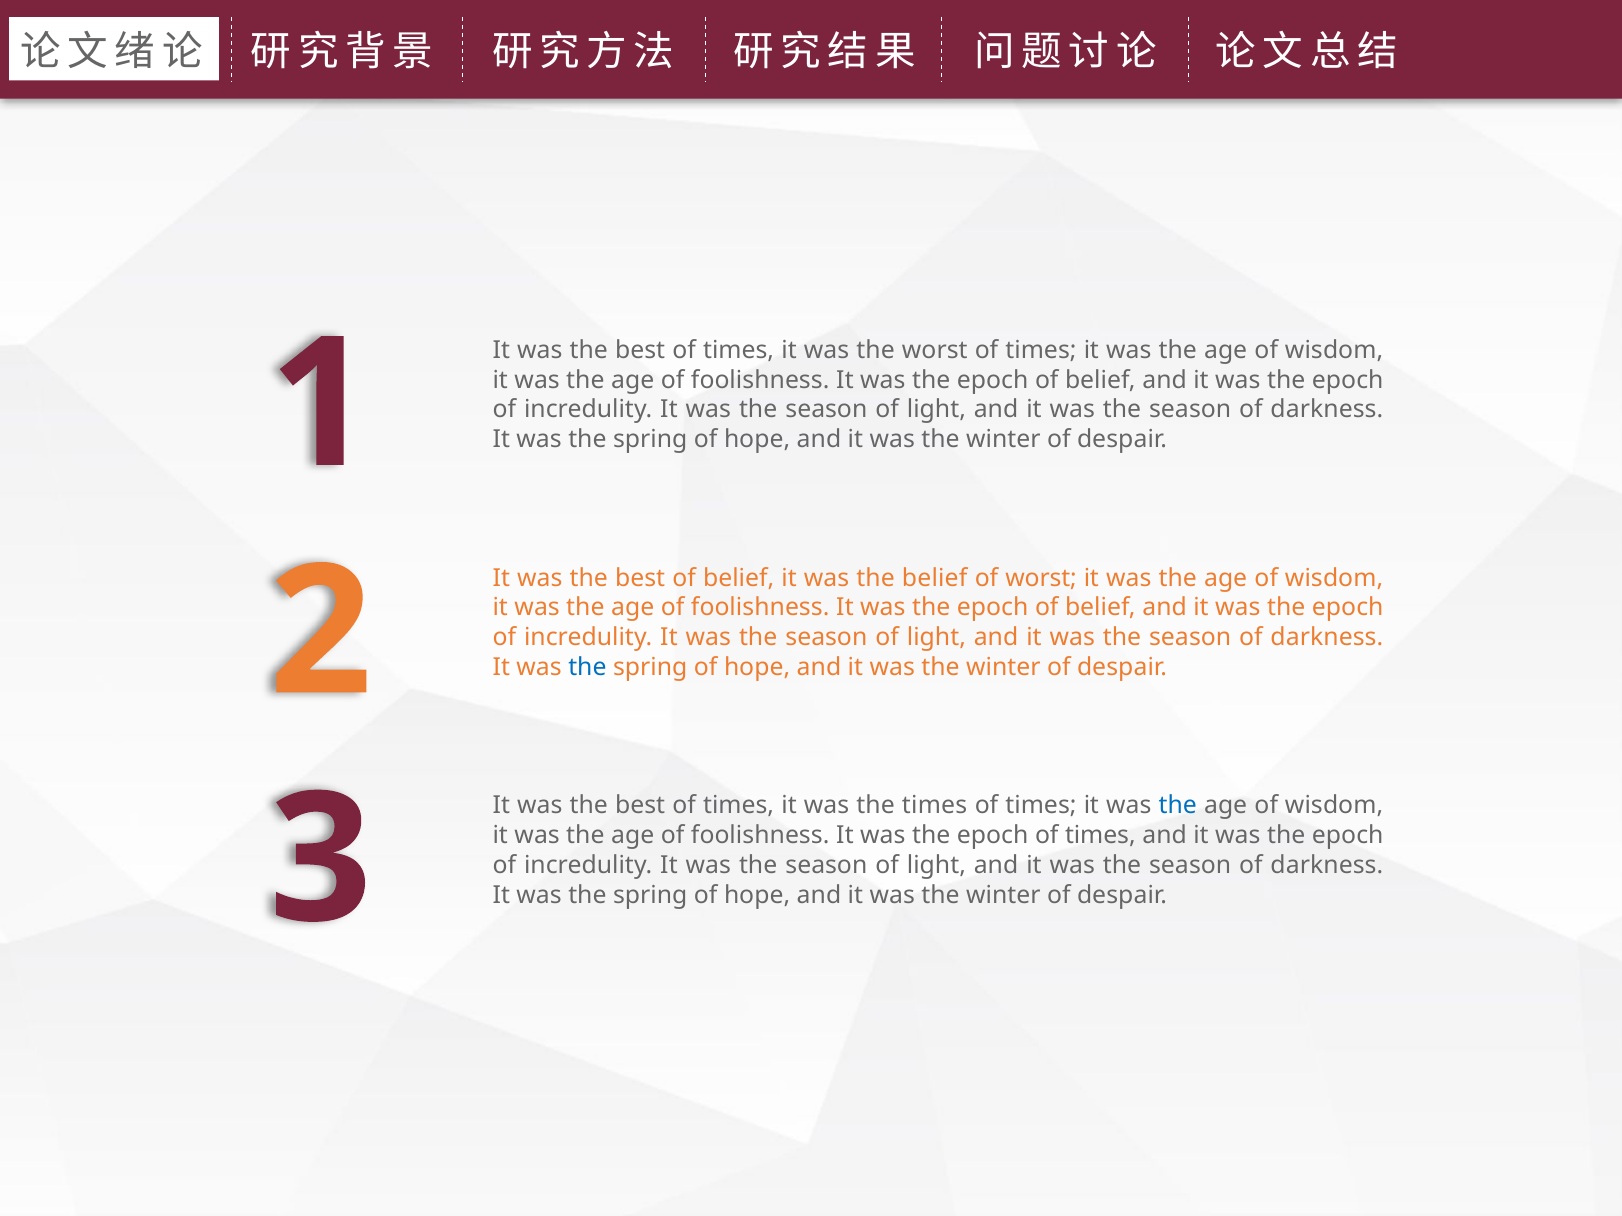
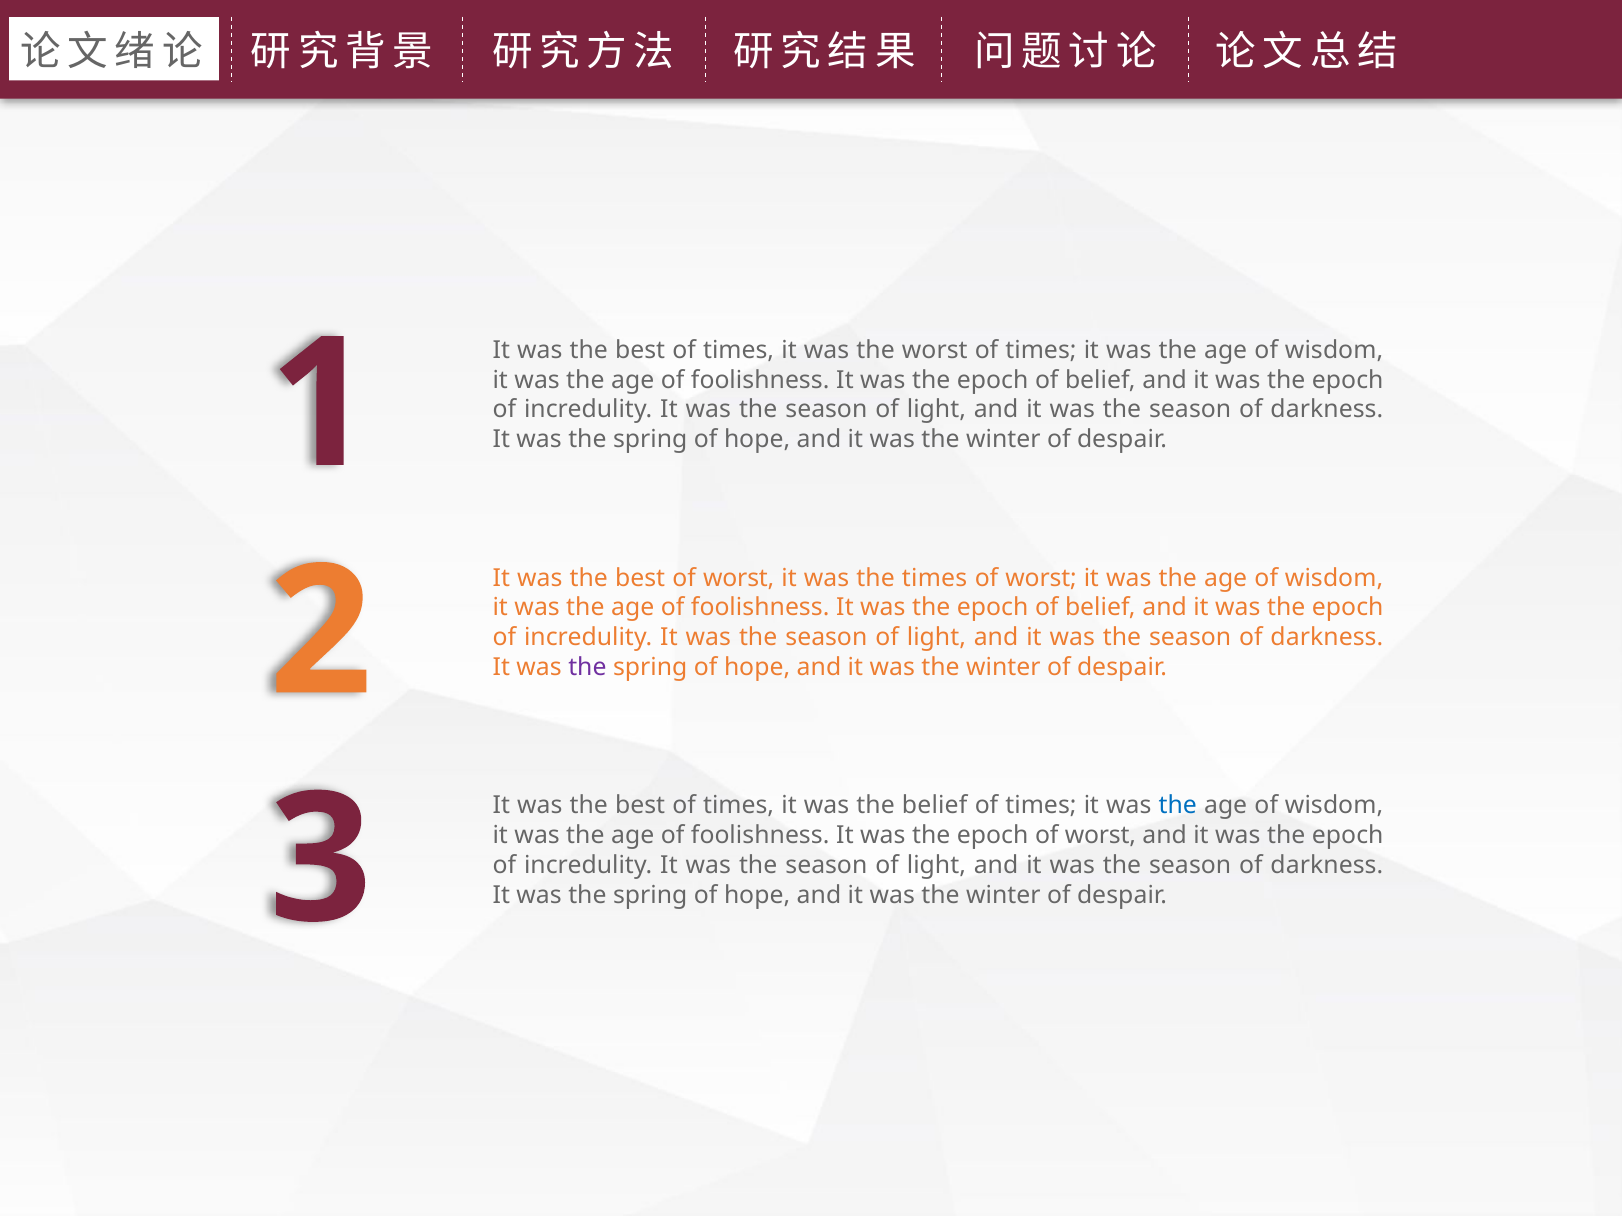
best of belief: belief -> worst (739, 578)
the belief: belief -> times (935, 578)
the colour: blue -> purple (587, 668)
the times: times -> belief (935, 806)
epoch of times: times -> worst (1100, 836)
